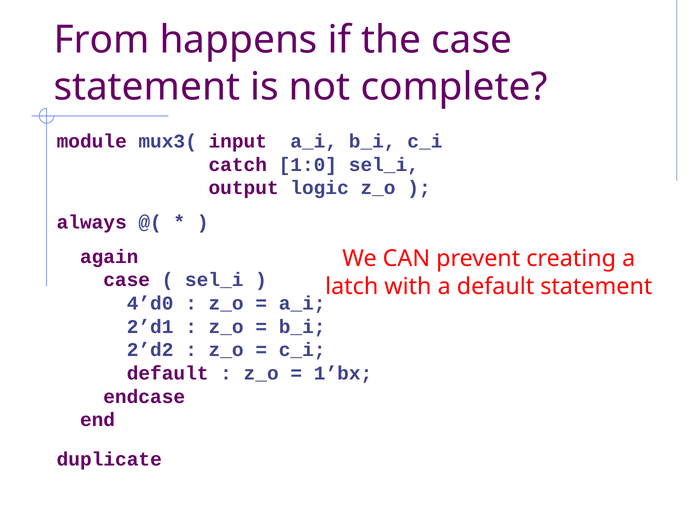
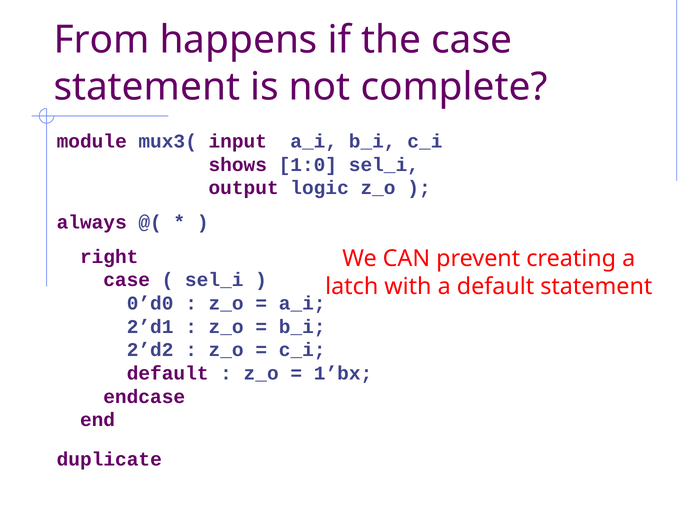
catch: catch -> shows (238, 165)
again: again -> right (109, 257)
4’d0: 4’d0 -> 0’d0 (150, 303)
